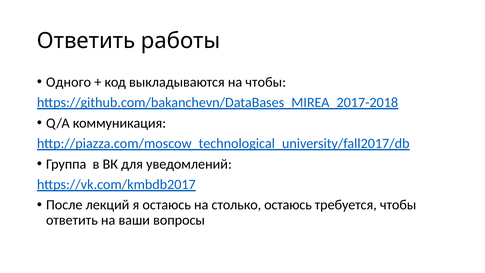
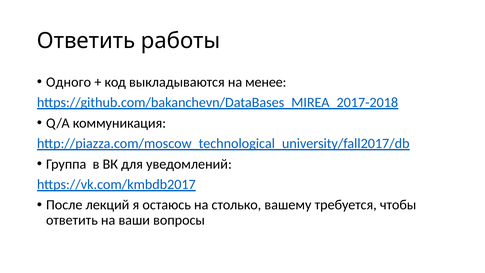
на чтобы: чтобы -> менее (266, 82)
столько остаюсь: остаюсь -> вашему (288, 205)
